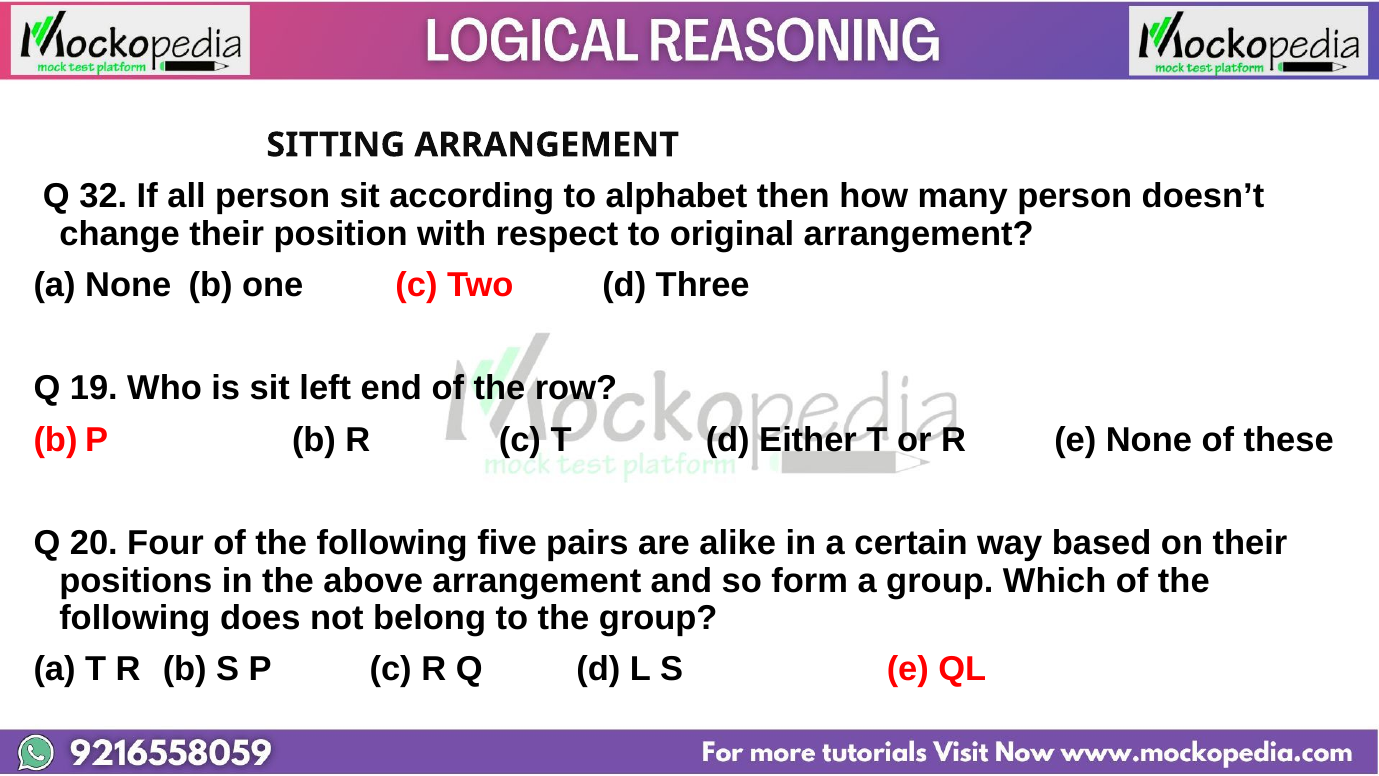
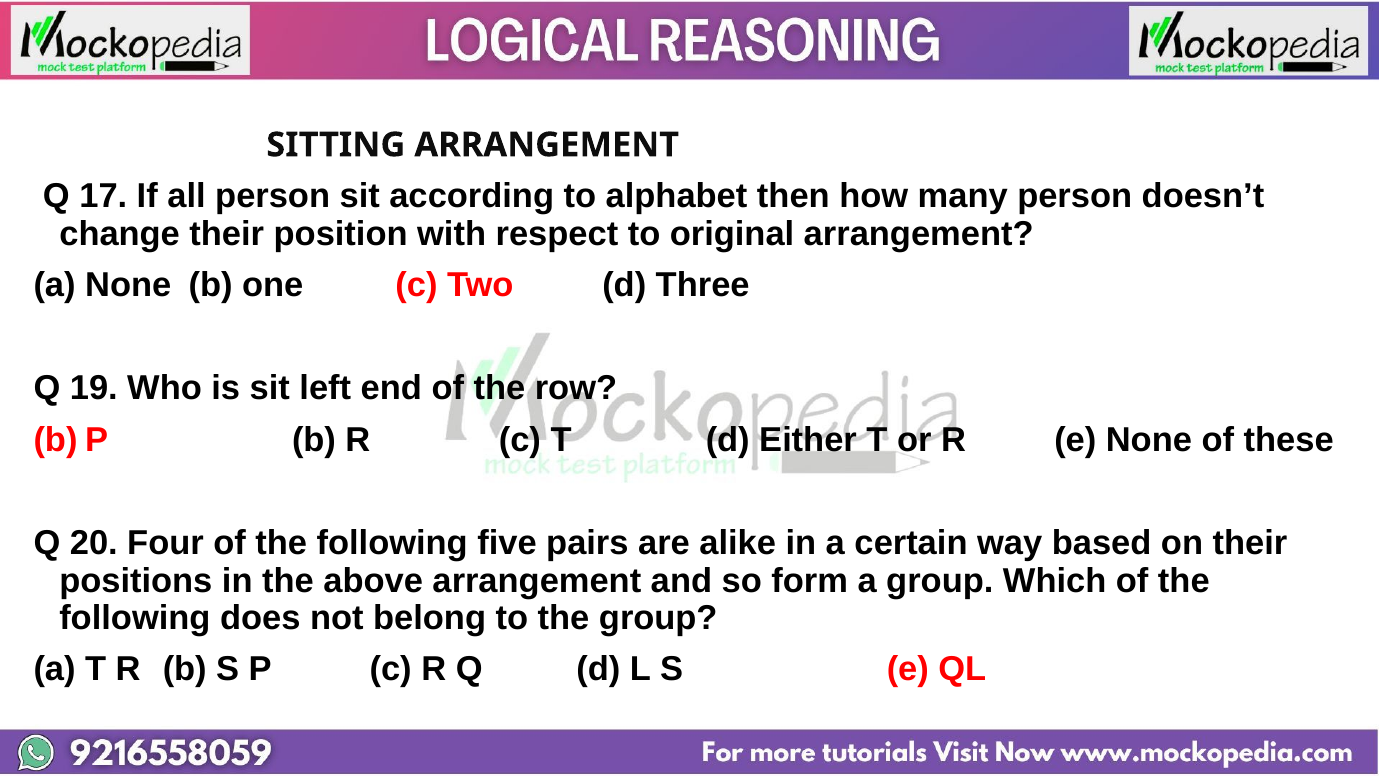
32: 32 -> 17 (103, 196)
